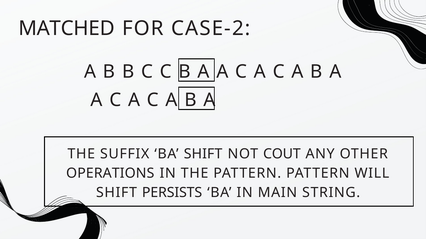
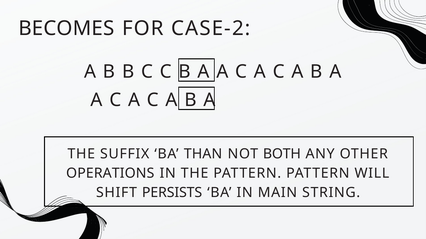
MATCHED: MATCHED -> BECOMES (66, 28)
BA SHIFT: SHIFT -> THAN (203, 154)
COUT: COUT -> BOTH (282, 154)
